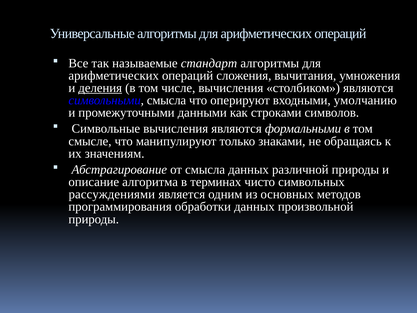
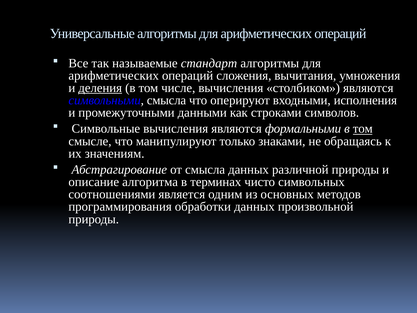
умолчанию: умолчанию -> исполнения (365, 100)
том underline: none -> present (363, 129)
рассуждениями: рассуждениями -> соотношениями (112, 194)
